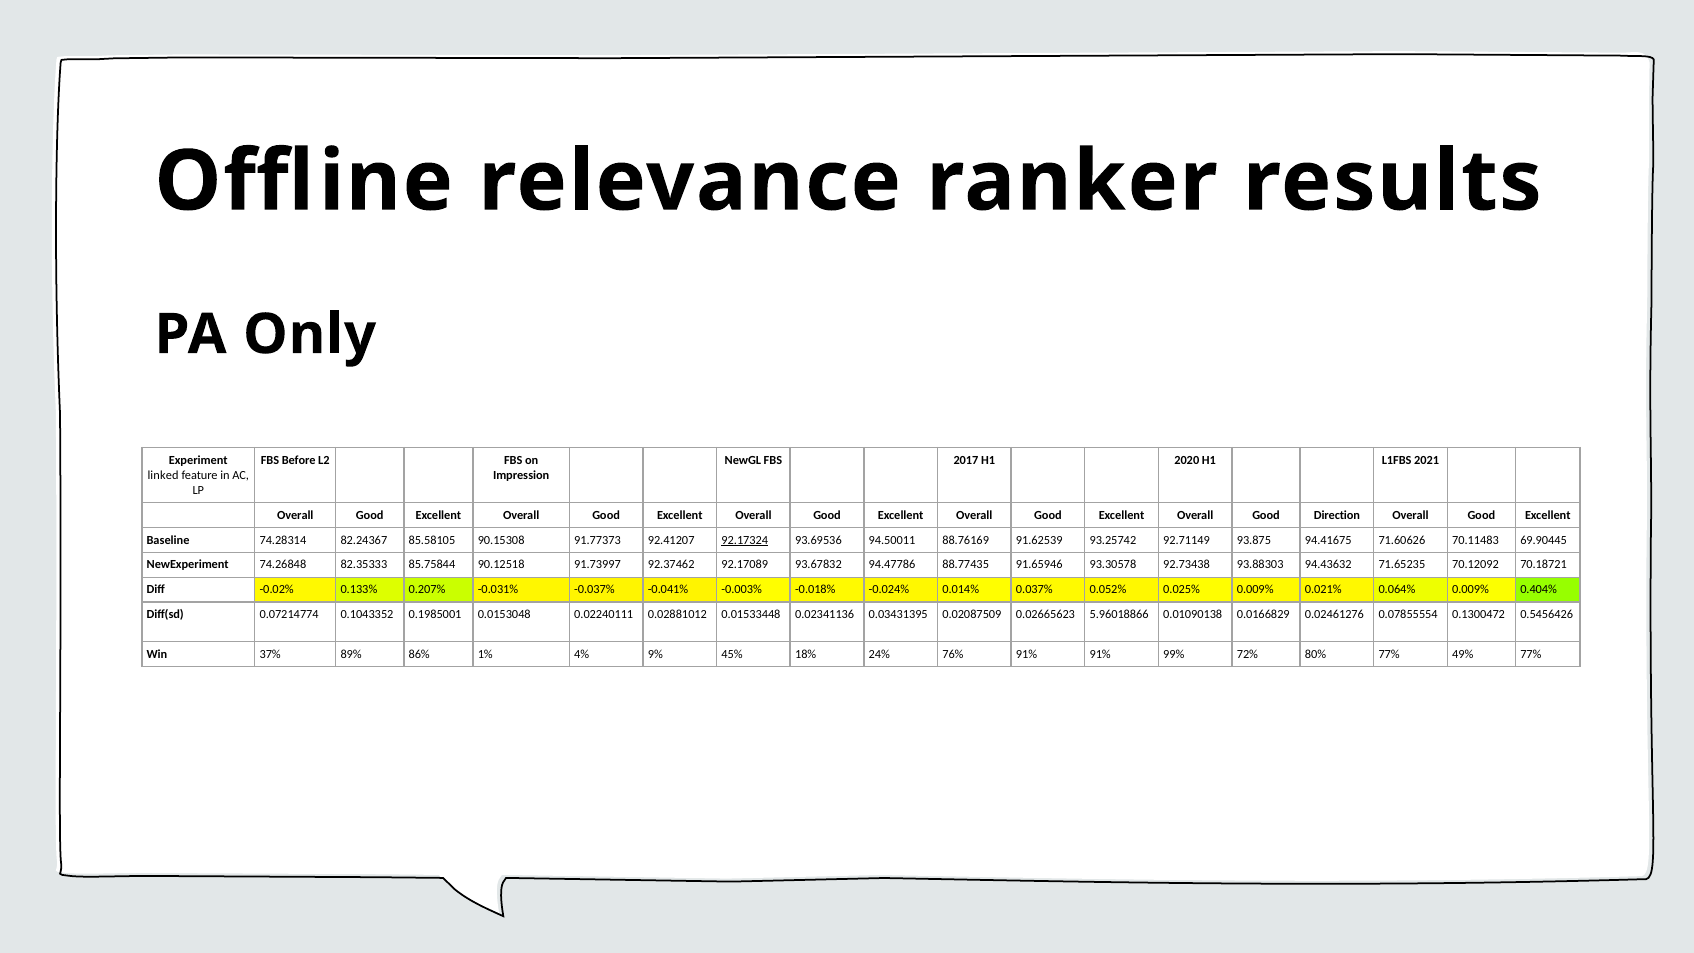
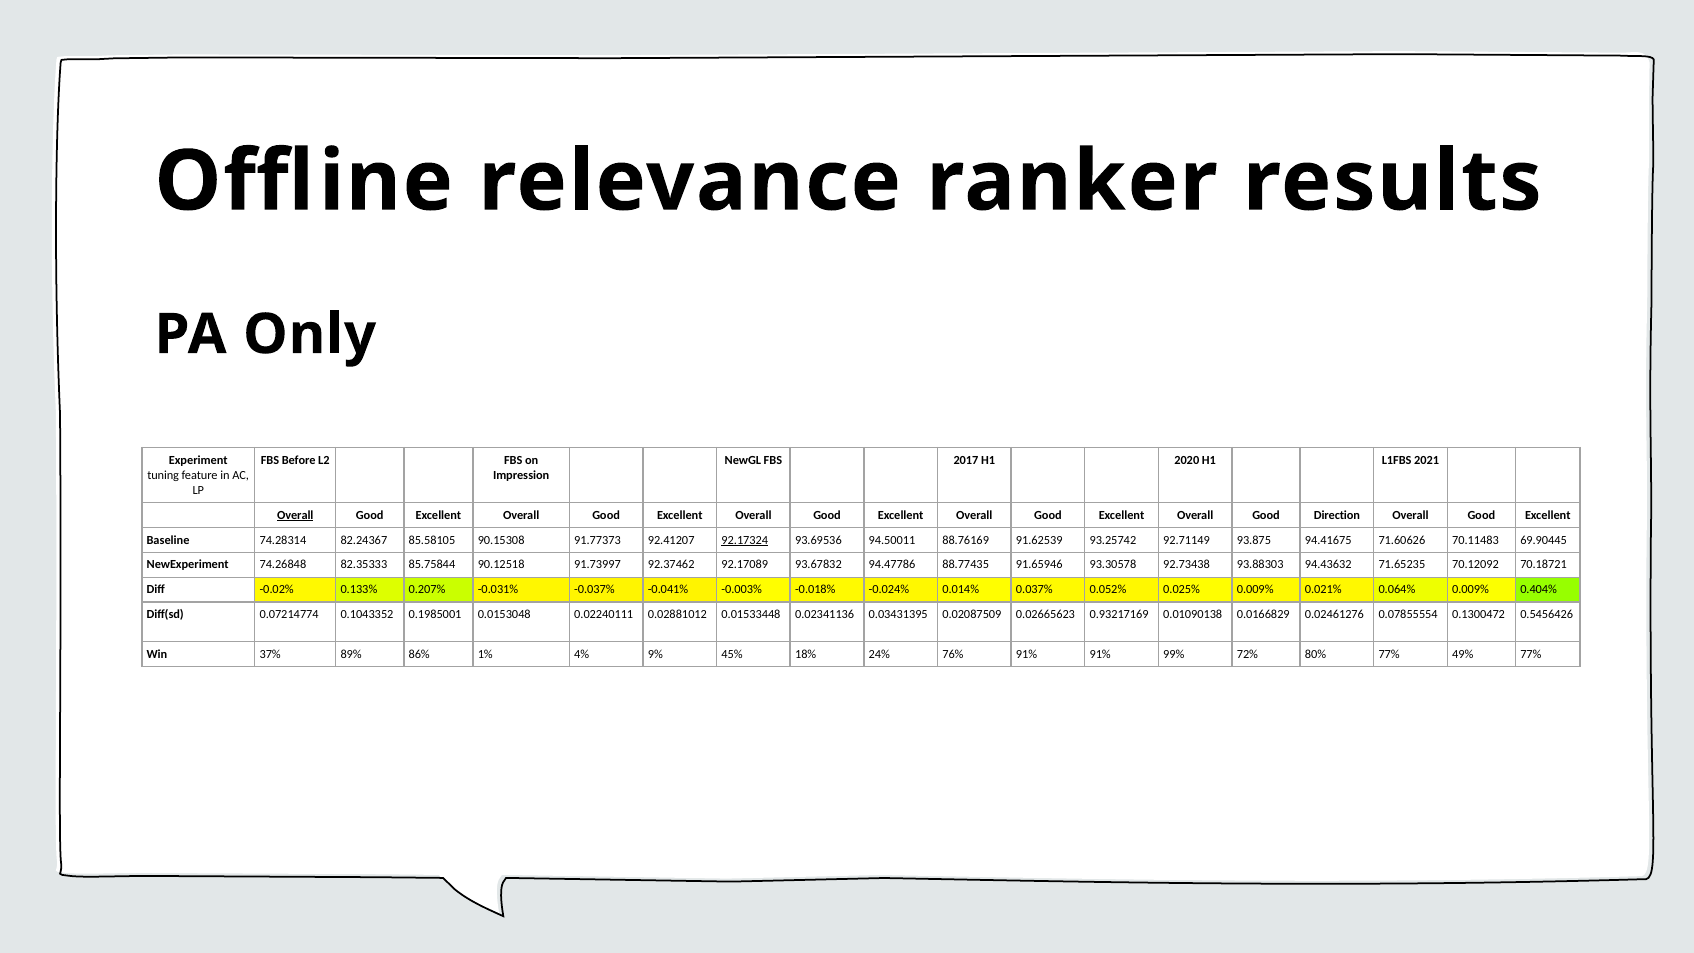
linked: linked -> tuning (163, 475)
Overall underline: none -> present (295, 515)
5.96018866: 5.96018866 -> 0.93217169 (1119, 615)
